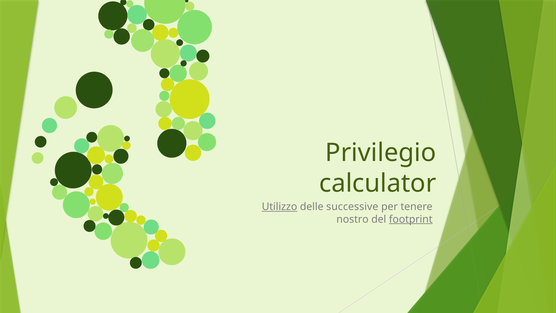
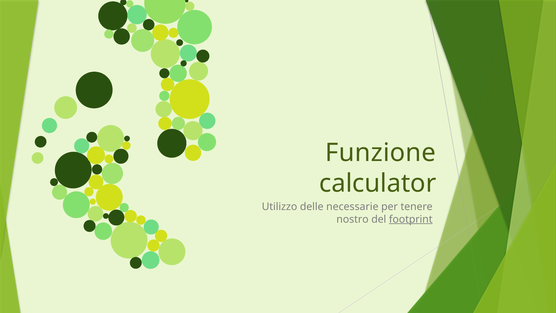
Privilegio: Privilegio -> Funzione (381, 153)
Utilizzo underline: present -> none (279, 207)
successive: successive -> necessarie (352, 207)
